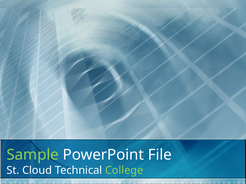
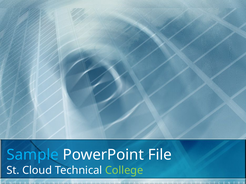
Sample colour: light green -> light blue (33, 155)
